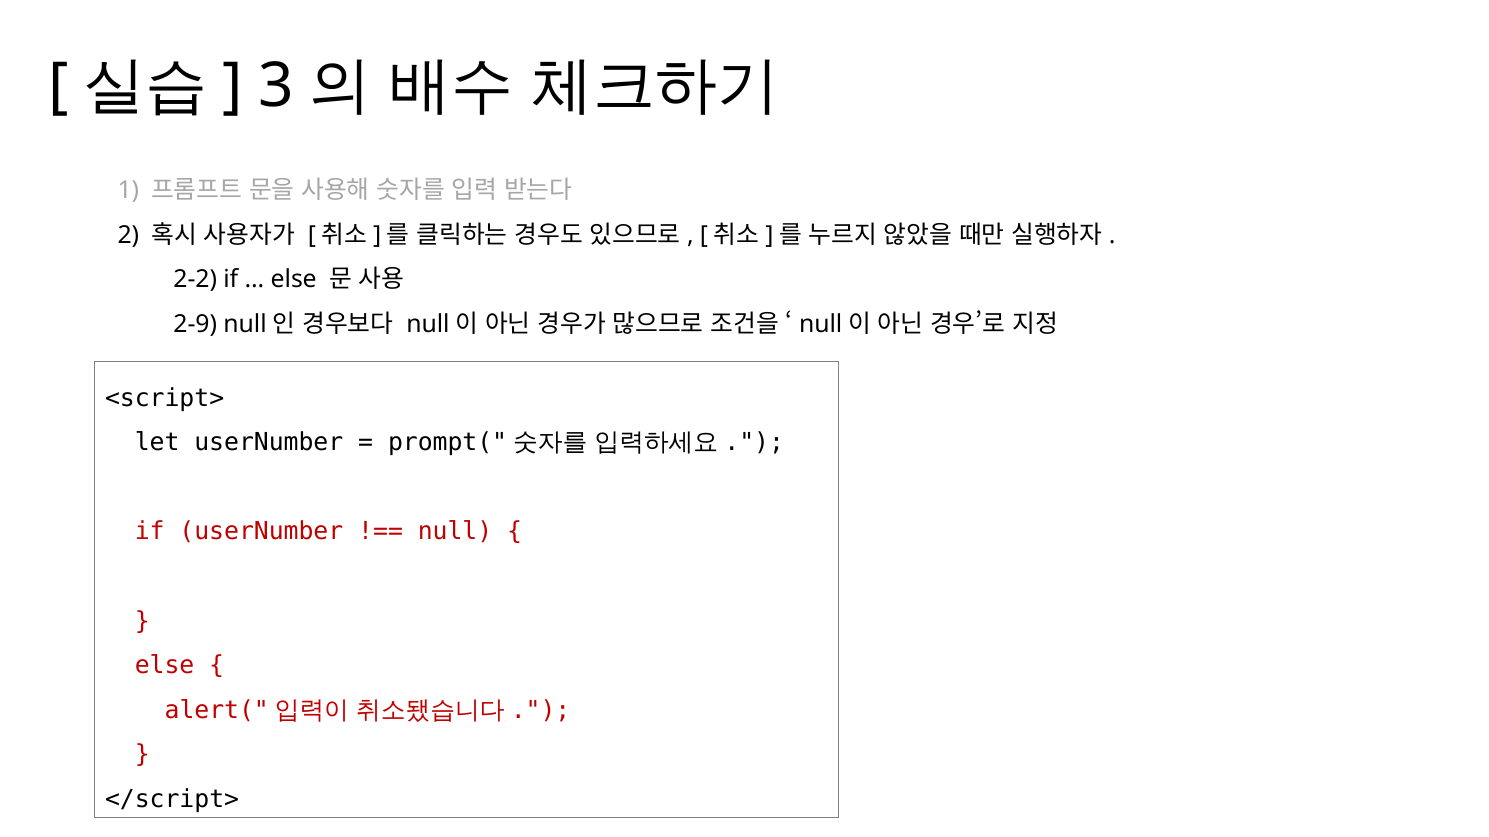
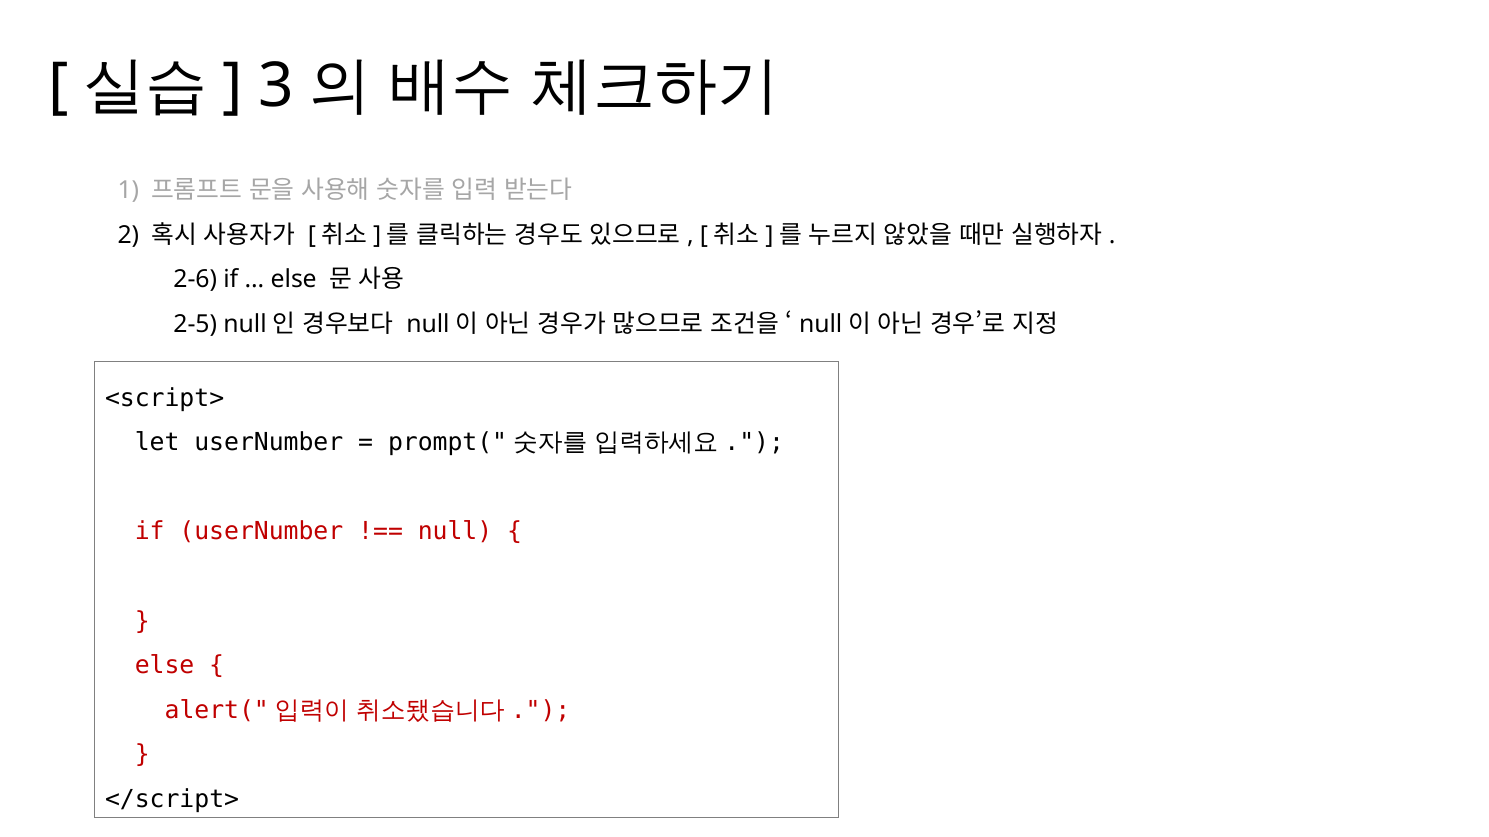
2-2: 2-2 -> 2-6 (195, 280)
2-9: 2-9 -> 2-5 (195, 325)
